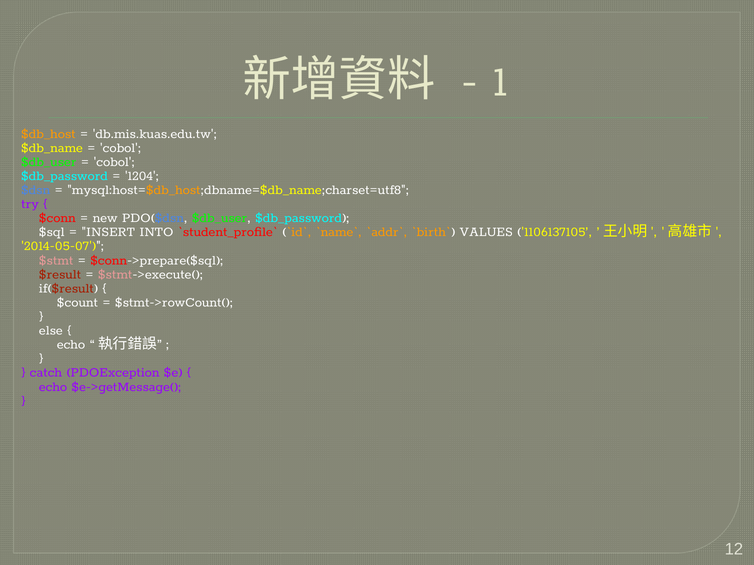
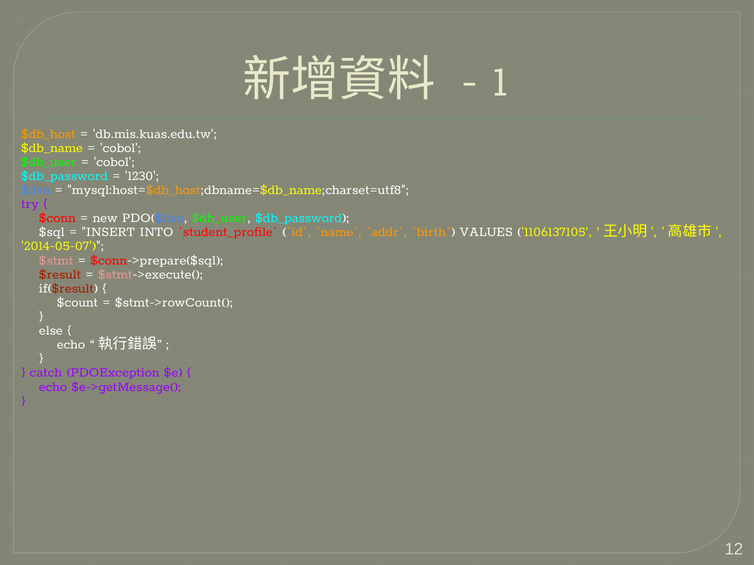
1204: 1204 -> 1230 (142, 175)
